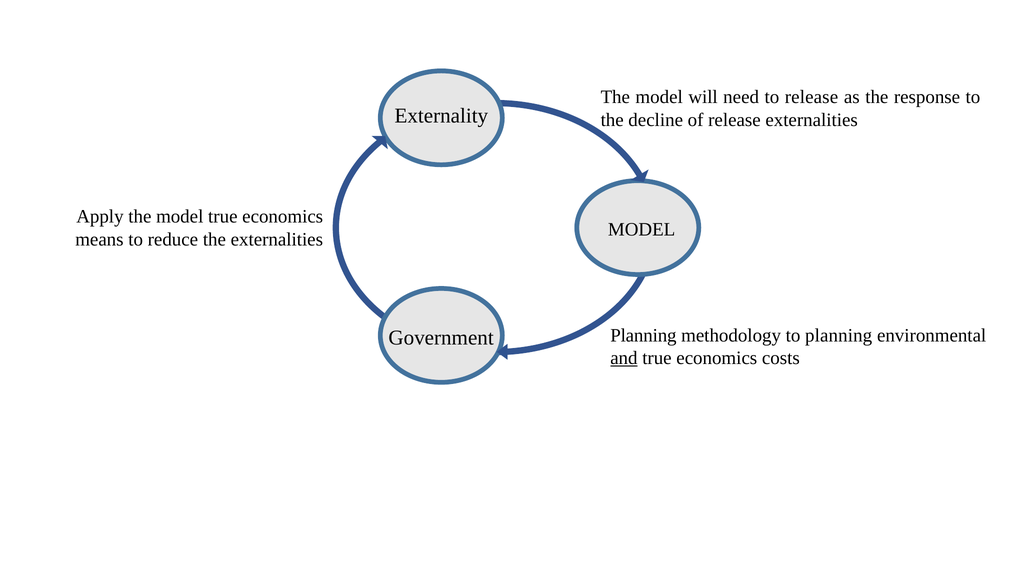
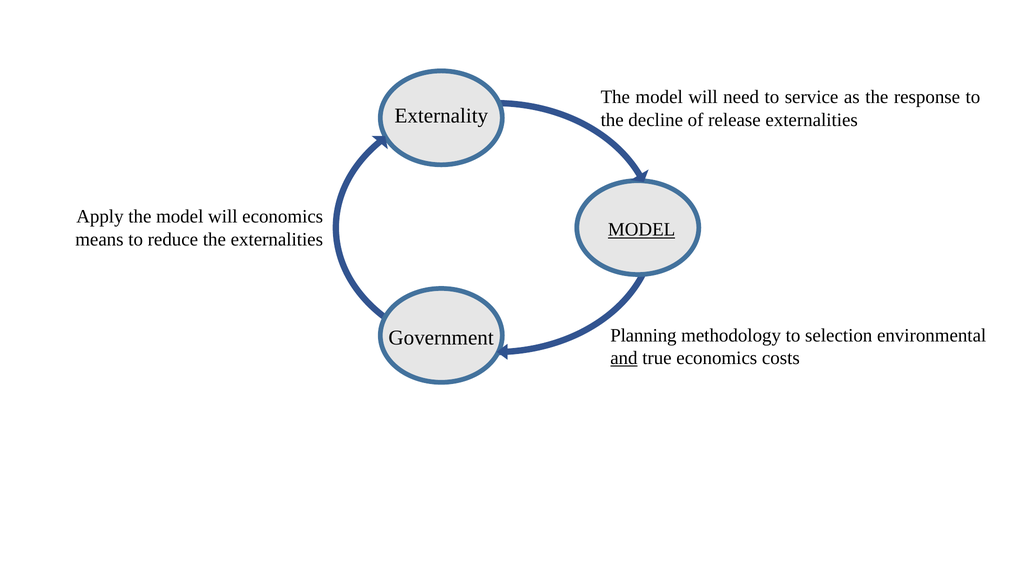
to release: release -> service (812, 97)
Apply the model true: true -> will (223, 217)
MODEL underline: none -> present (642, 230)
to planning: planning -> selection (839, 335)
